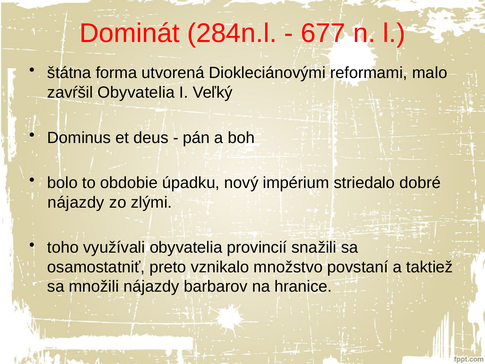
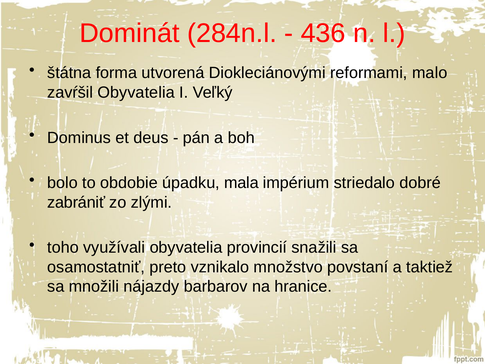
677: 677 -> 436 (323, 33)
nový: nový -> mala (241, 183)
nájazdy: nájazdy -> zabrániť (76, 202)
